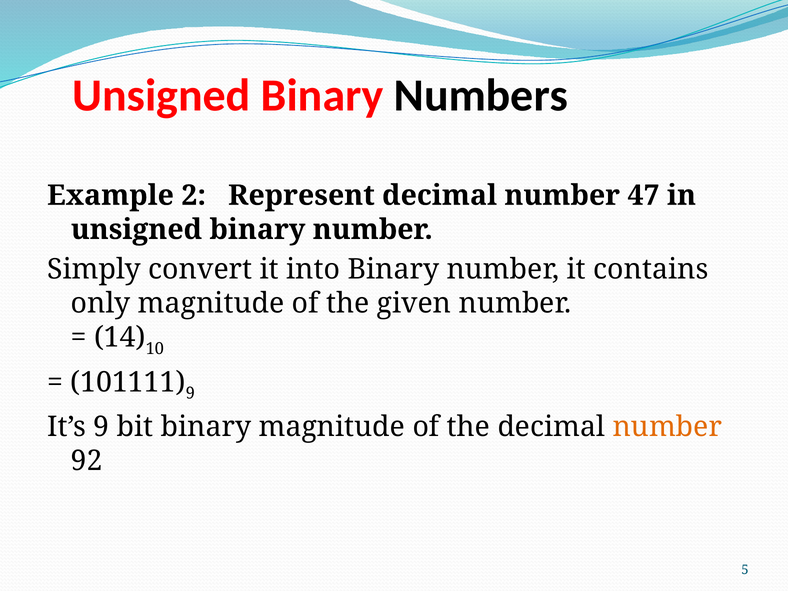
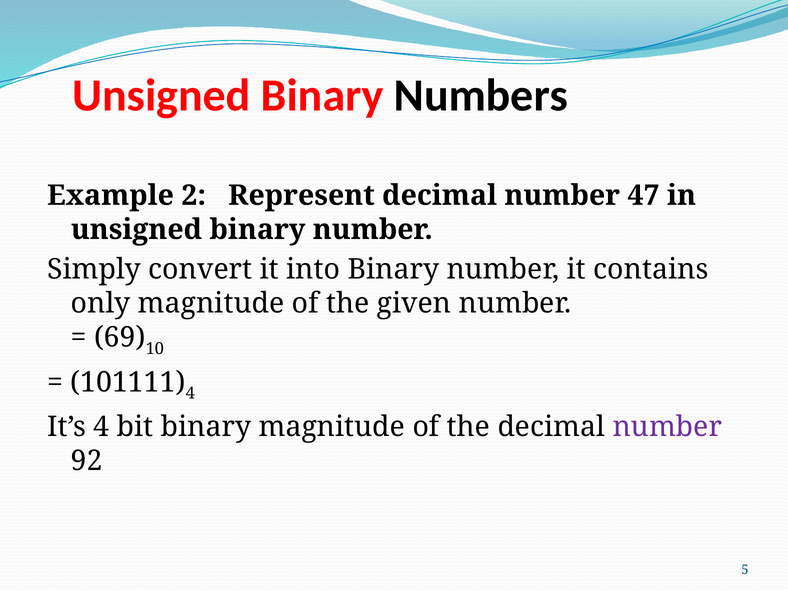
14: 14 -> 69 (120, 338)
9: 9 -> 4 (190, 393)
It’s 9: 9 -> 4 (101, 427)
number colour: orange -> purple (667, 427)
